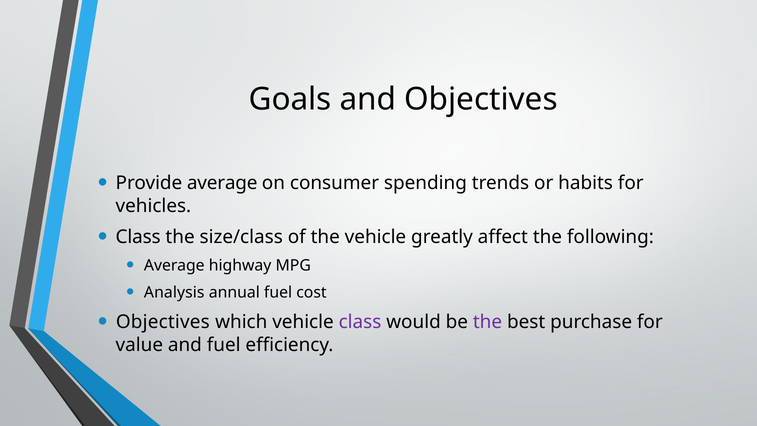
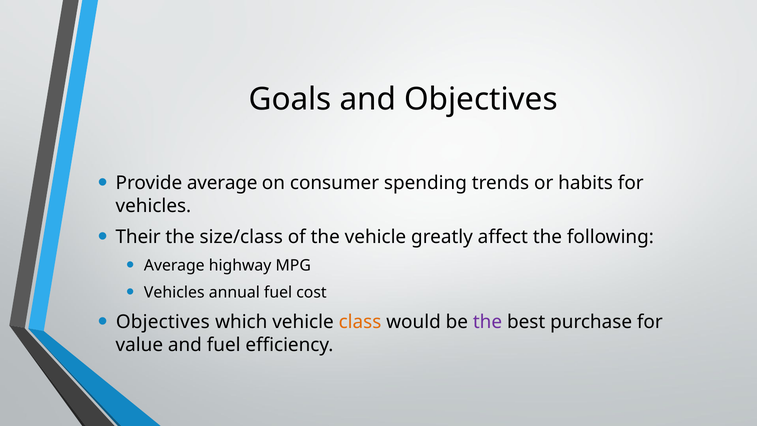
Class: Class -> Their (138, 237)
Analysis: Analysis -> Vehicles (174, 292)
class colour: purple -> orange (360, 322)
